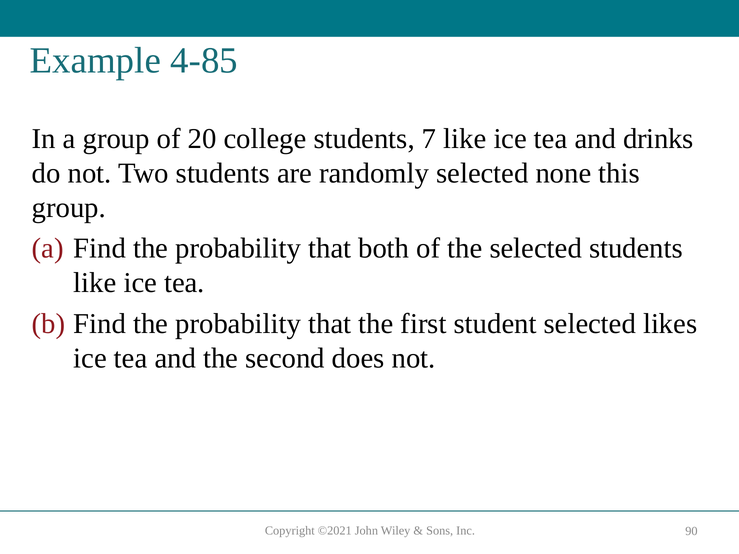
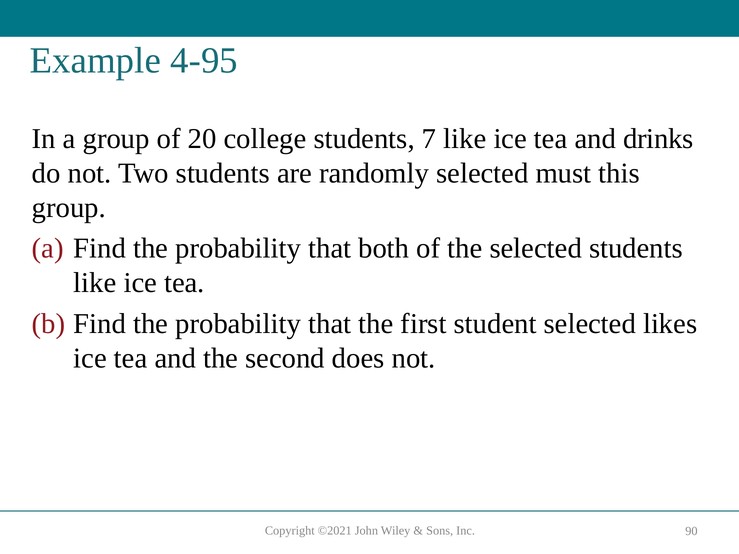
4-85: 4-85 -> 4-95 (204, 60)
none: none -> must (563, 173)
